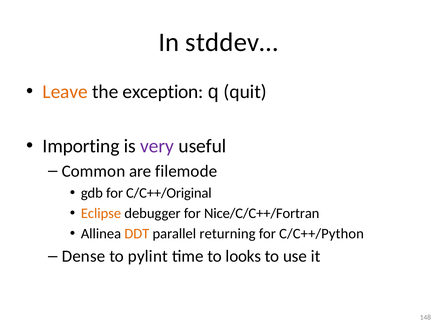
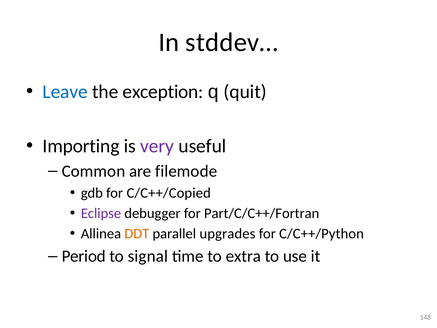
Leave colour: orange -> blue (65, 92)
C/C++/Original: C/C++/Original -> C/C++/Copied (169, 193)
Eclipse colour: orange -> purple (101, 213)
Nice/C/C++/Fortran: Nice/C/C++/Fortran -> Part/C/C++/Fortran (262, 213)
returning: returning -> upgrades (227, 234)
Dense: Dense -> Period (84, 256)
pylint: pylint -> signal (148, 256)
looks: looks -> extra (243, 256)
